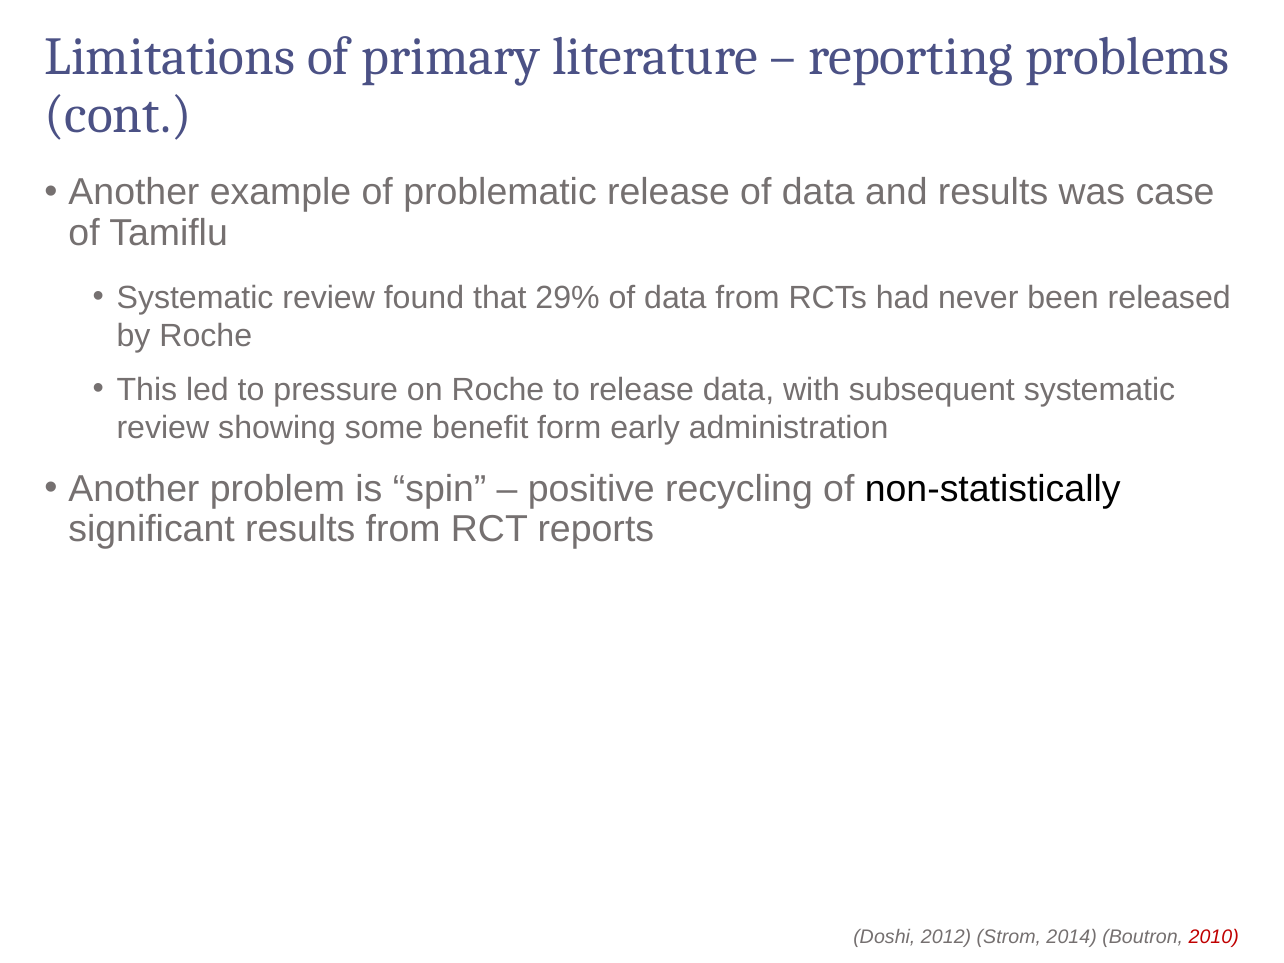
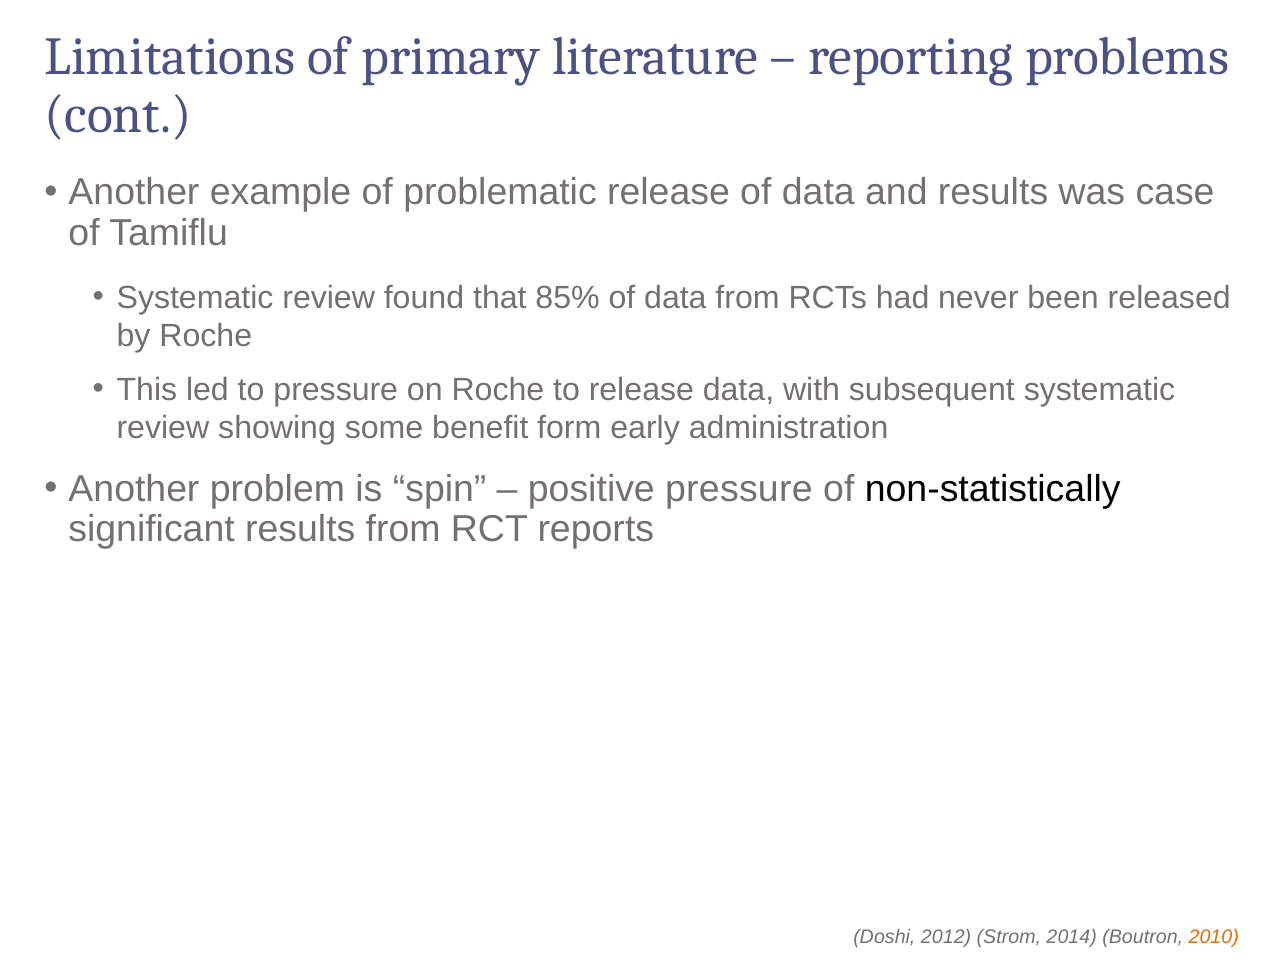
29%: 29% -> 85% (568, 298)
positive recycling: recycling -> pressure (739, 489)
2010 colour: red -> orange (1214, 937)
